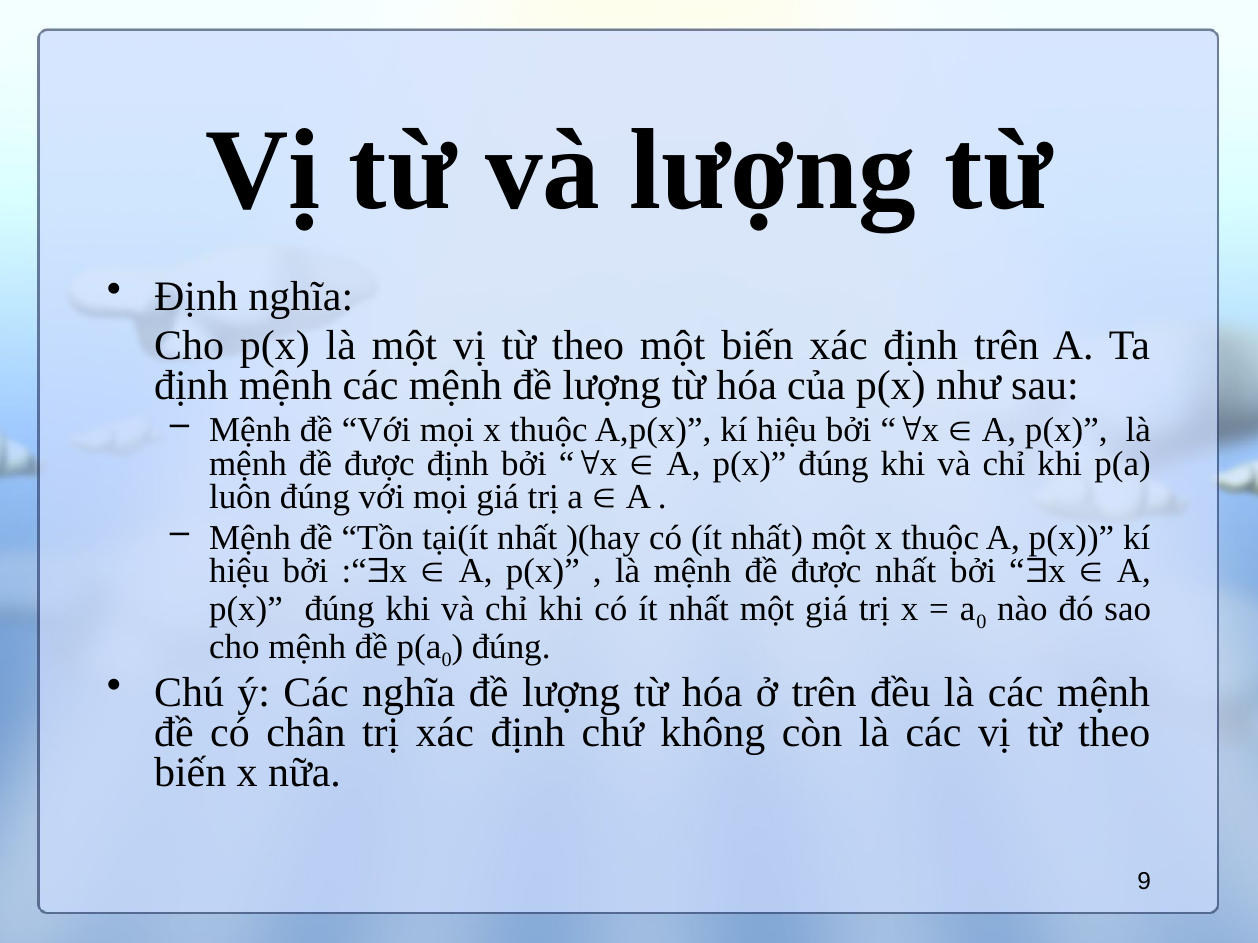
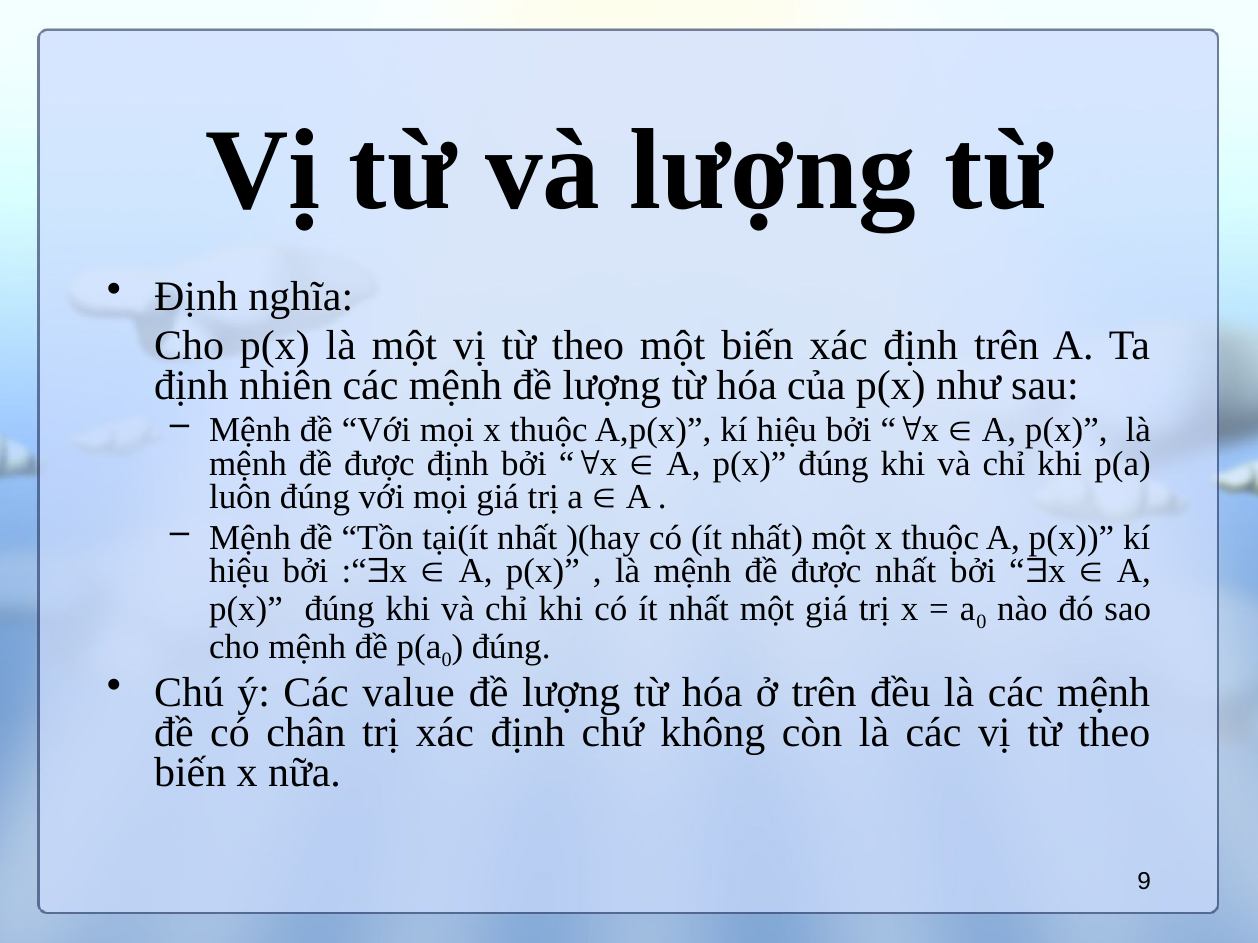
định mệnh: mệnh -> nhiên (286, 386)
Các nghĩa: nghĩa -> value (409, 693)
